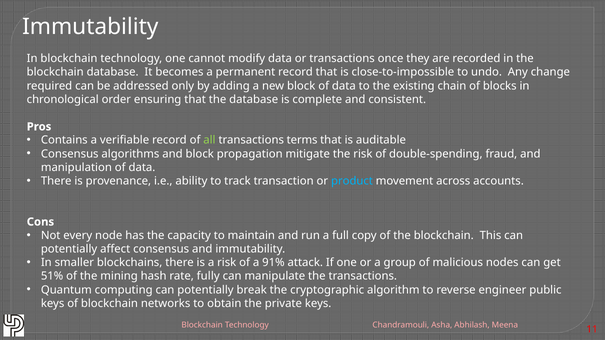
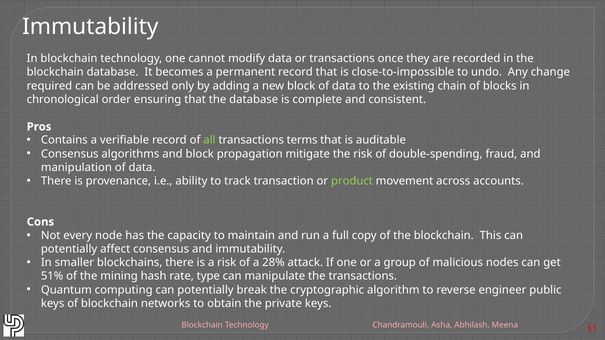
product colour: light blue -> light green (352, 181)
91%: 91% -> 28% (273, 263)
fully: fully -> type (208, 277)
